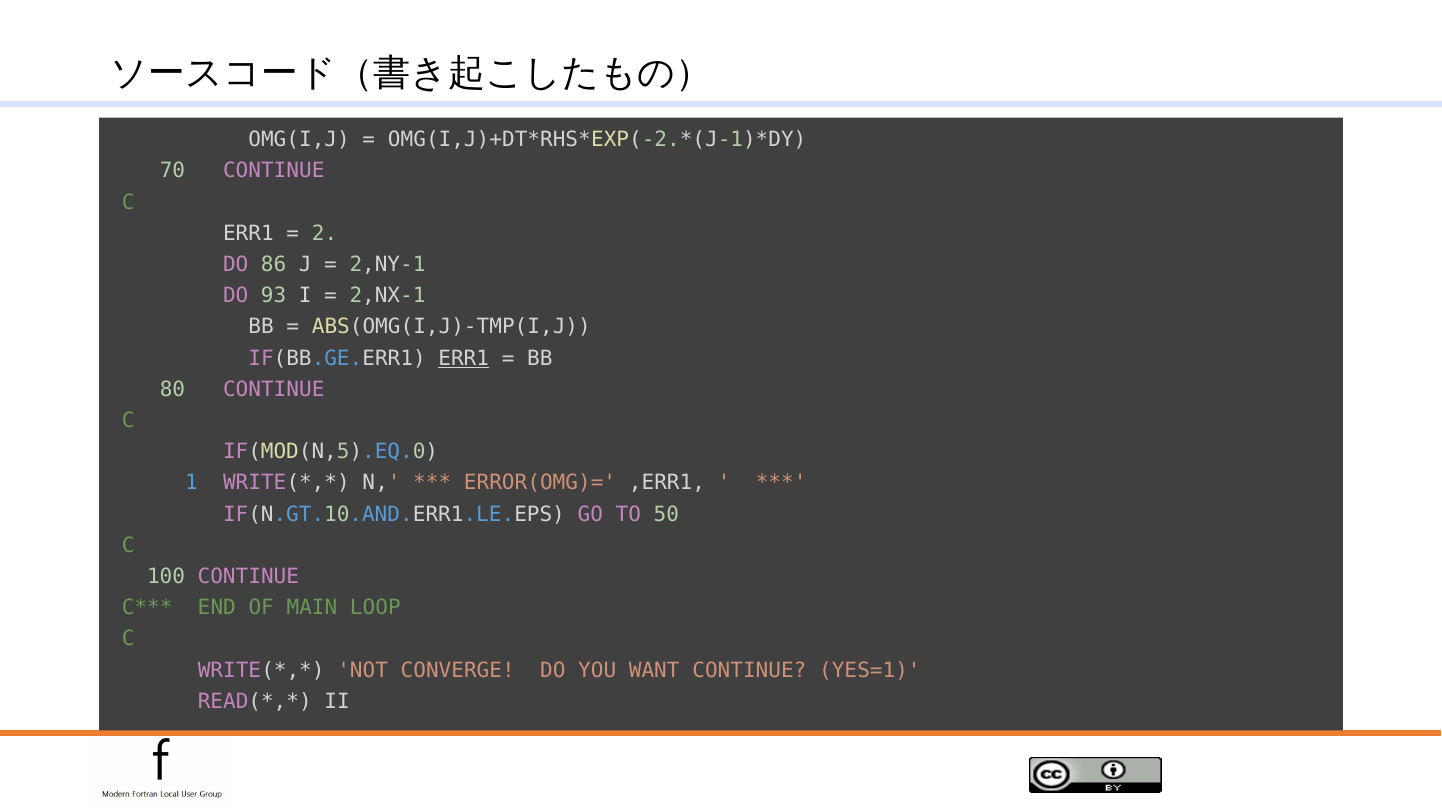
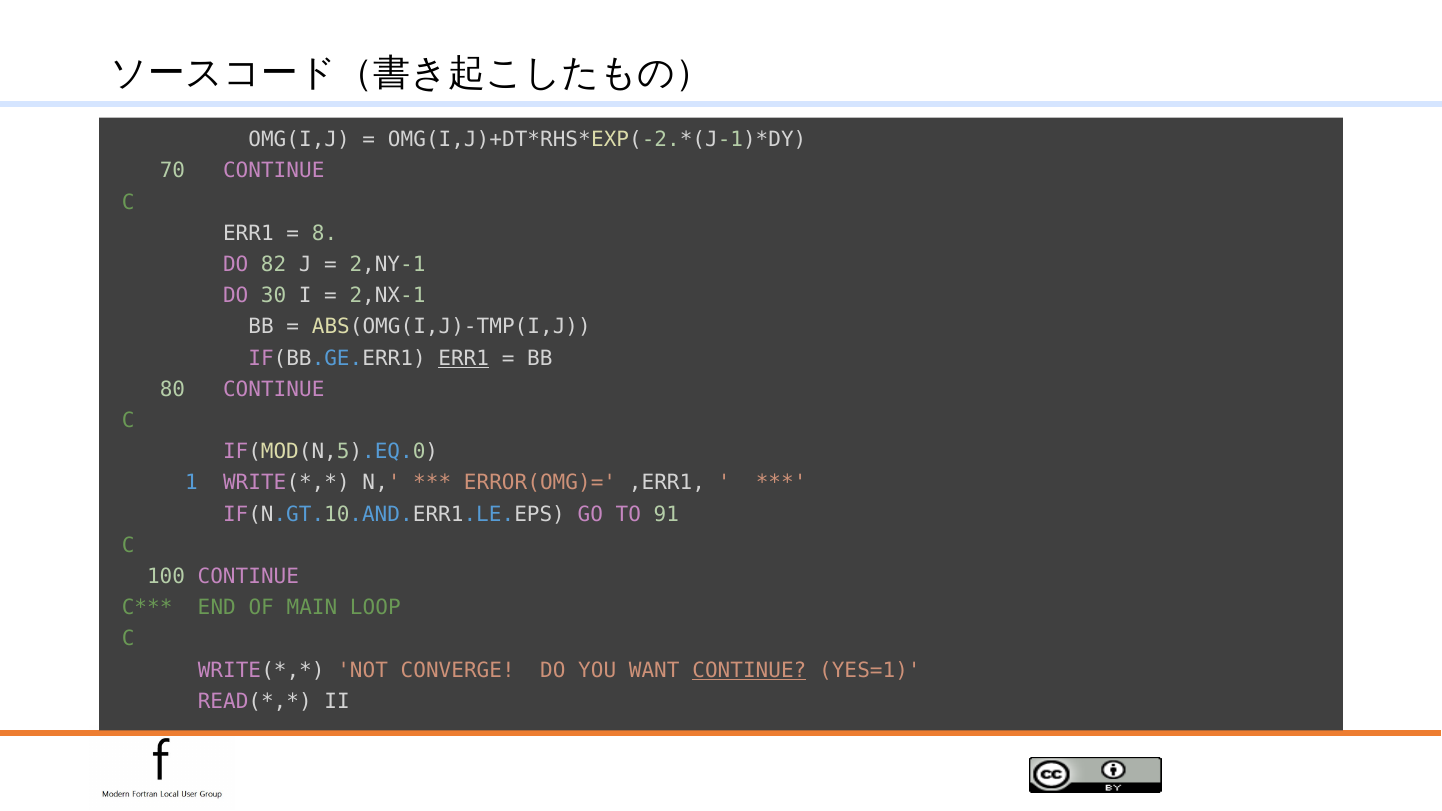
2: 2 -> 8 (325, 233)
86: 86 -> 82 (274, 265)
93: 93 -> 30 (274, 296)
50: 50 -> 91 (666, 514)
CONTINUE underline: none -> present (749, 670)
